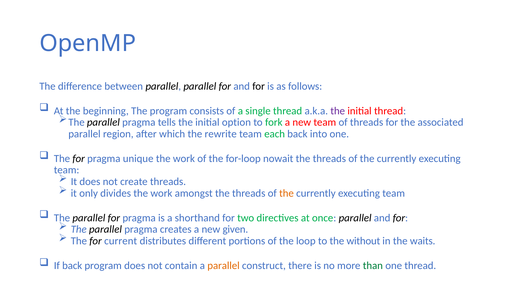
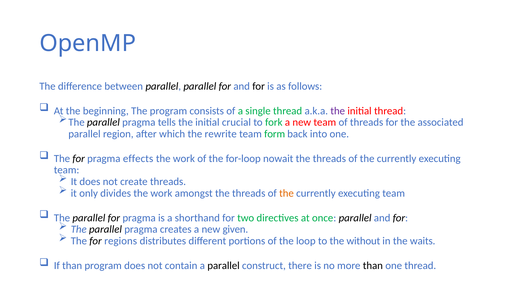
option: option -> crucial (236, 123)
each: each -> form (275, 134)
unique: unique -> effects (138, 159)
current: current -> regions (121, 241)
If back: back -> than (72, 266)
parallel colour: orange -> black (224, 266)
than colour: green -> black (373, 266)
